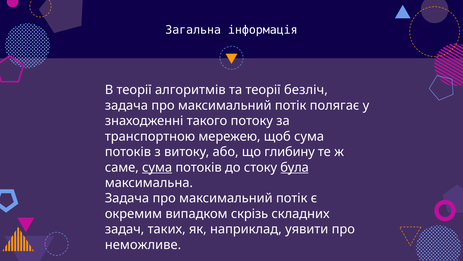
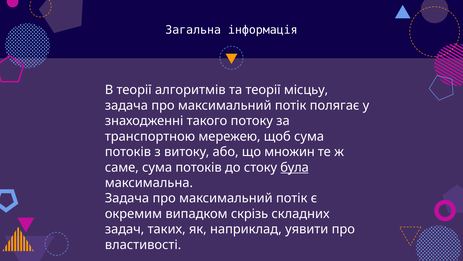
безліч: безліч -> мiсцьу (306, 90)
глибину: глибину -> множин (290, 152)
сума underline: present -> none (157, 167)
неможливе: неможливе -> властивості (143, 244)
